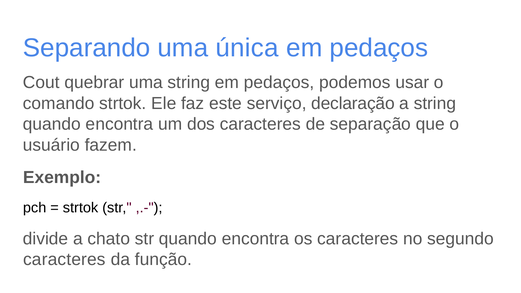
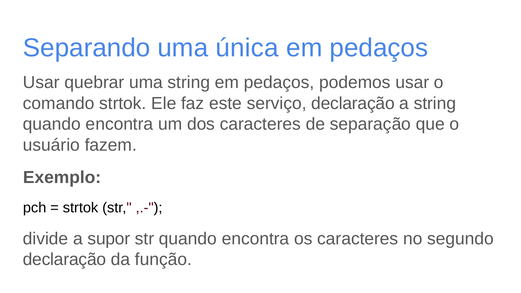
Cout: Cout -> Usar (41, 83)
chato: chato -> supor (109, 239)
caracteres: caracteres -> declaração (65, 260)
